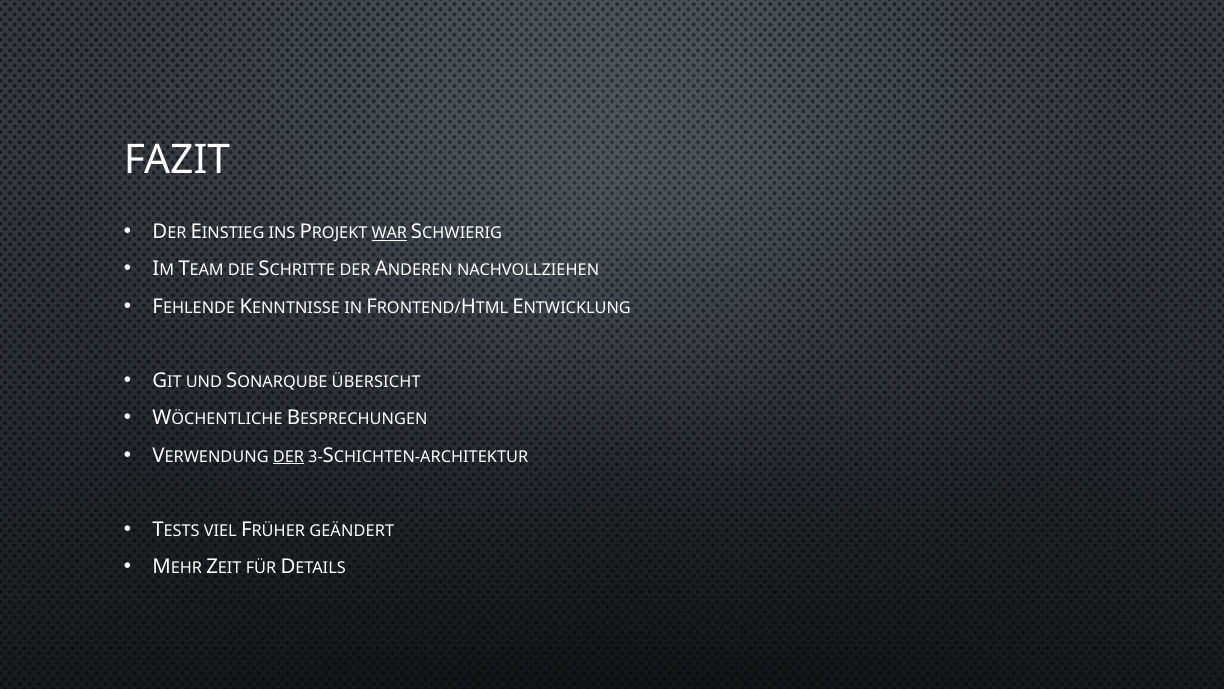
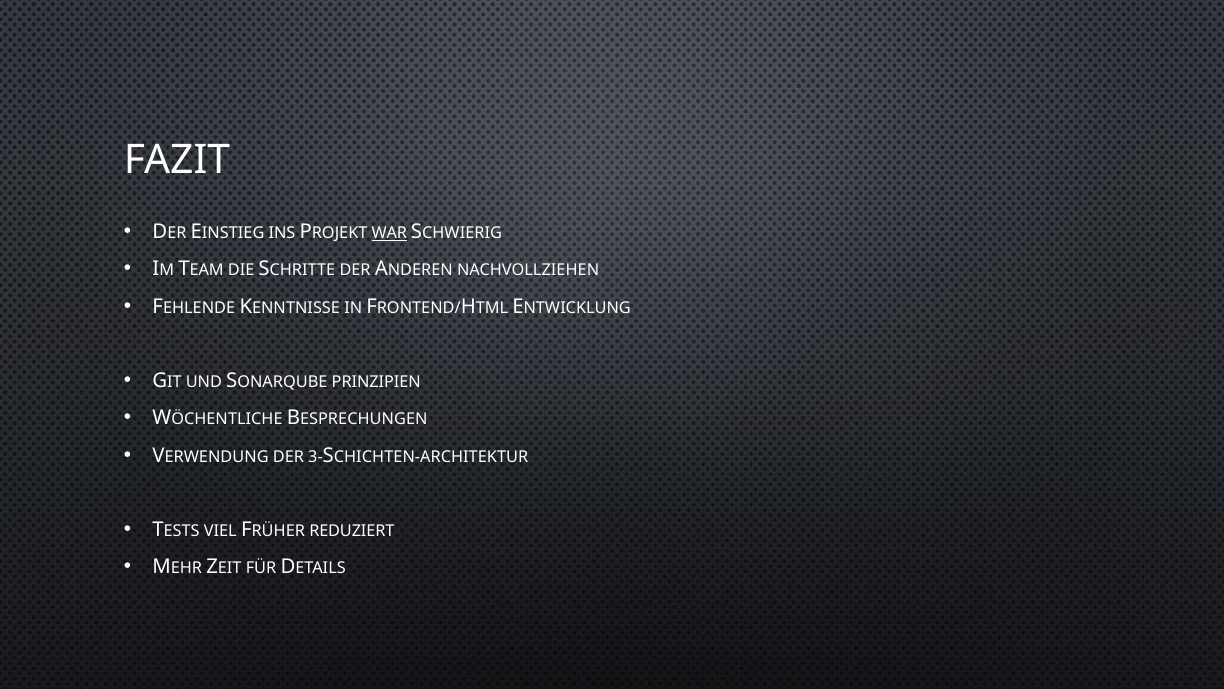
ÜBERSICHT: ÜBERSICHT -> PRINZIPIEN (376, 382)
DER underline: present -> none (288, 456)
GEÄNDERT: GEÄNDERT -> REDUZIERT (352, 531)
